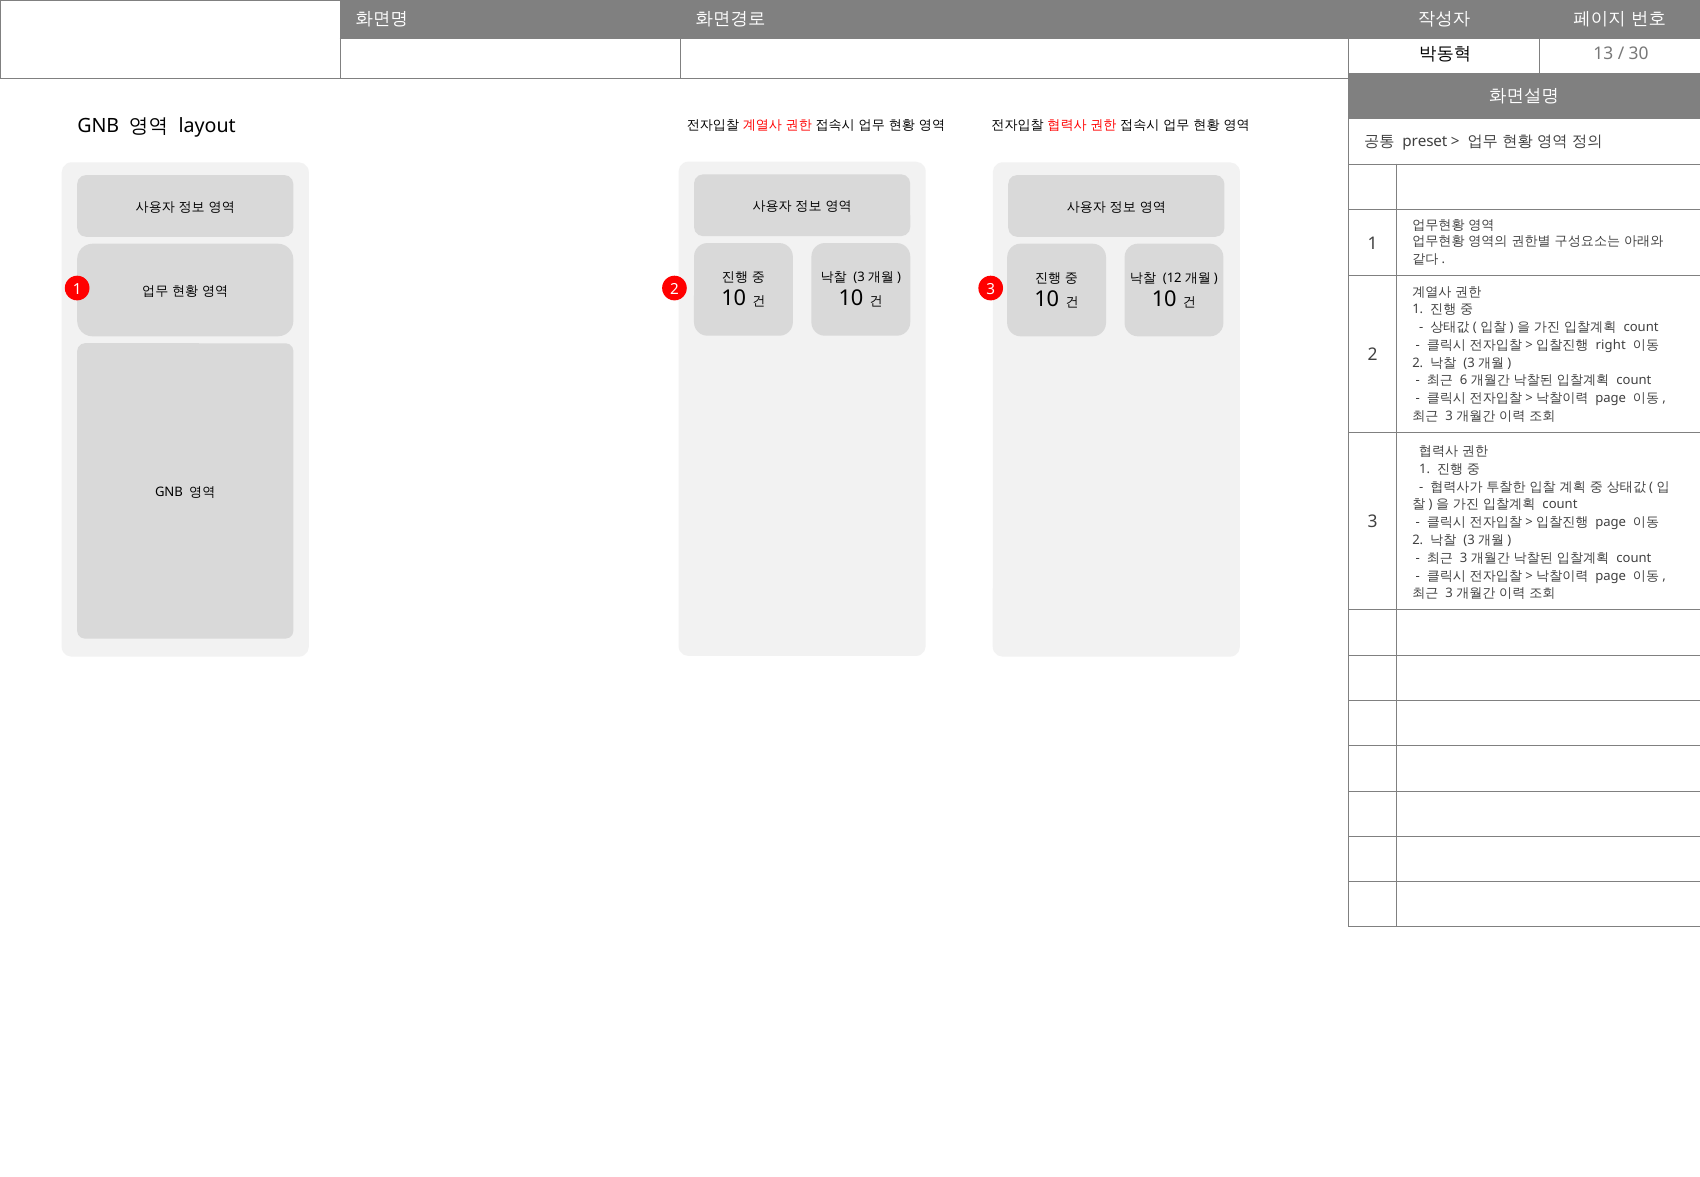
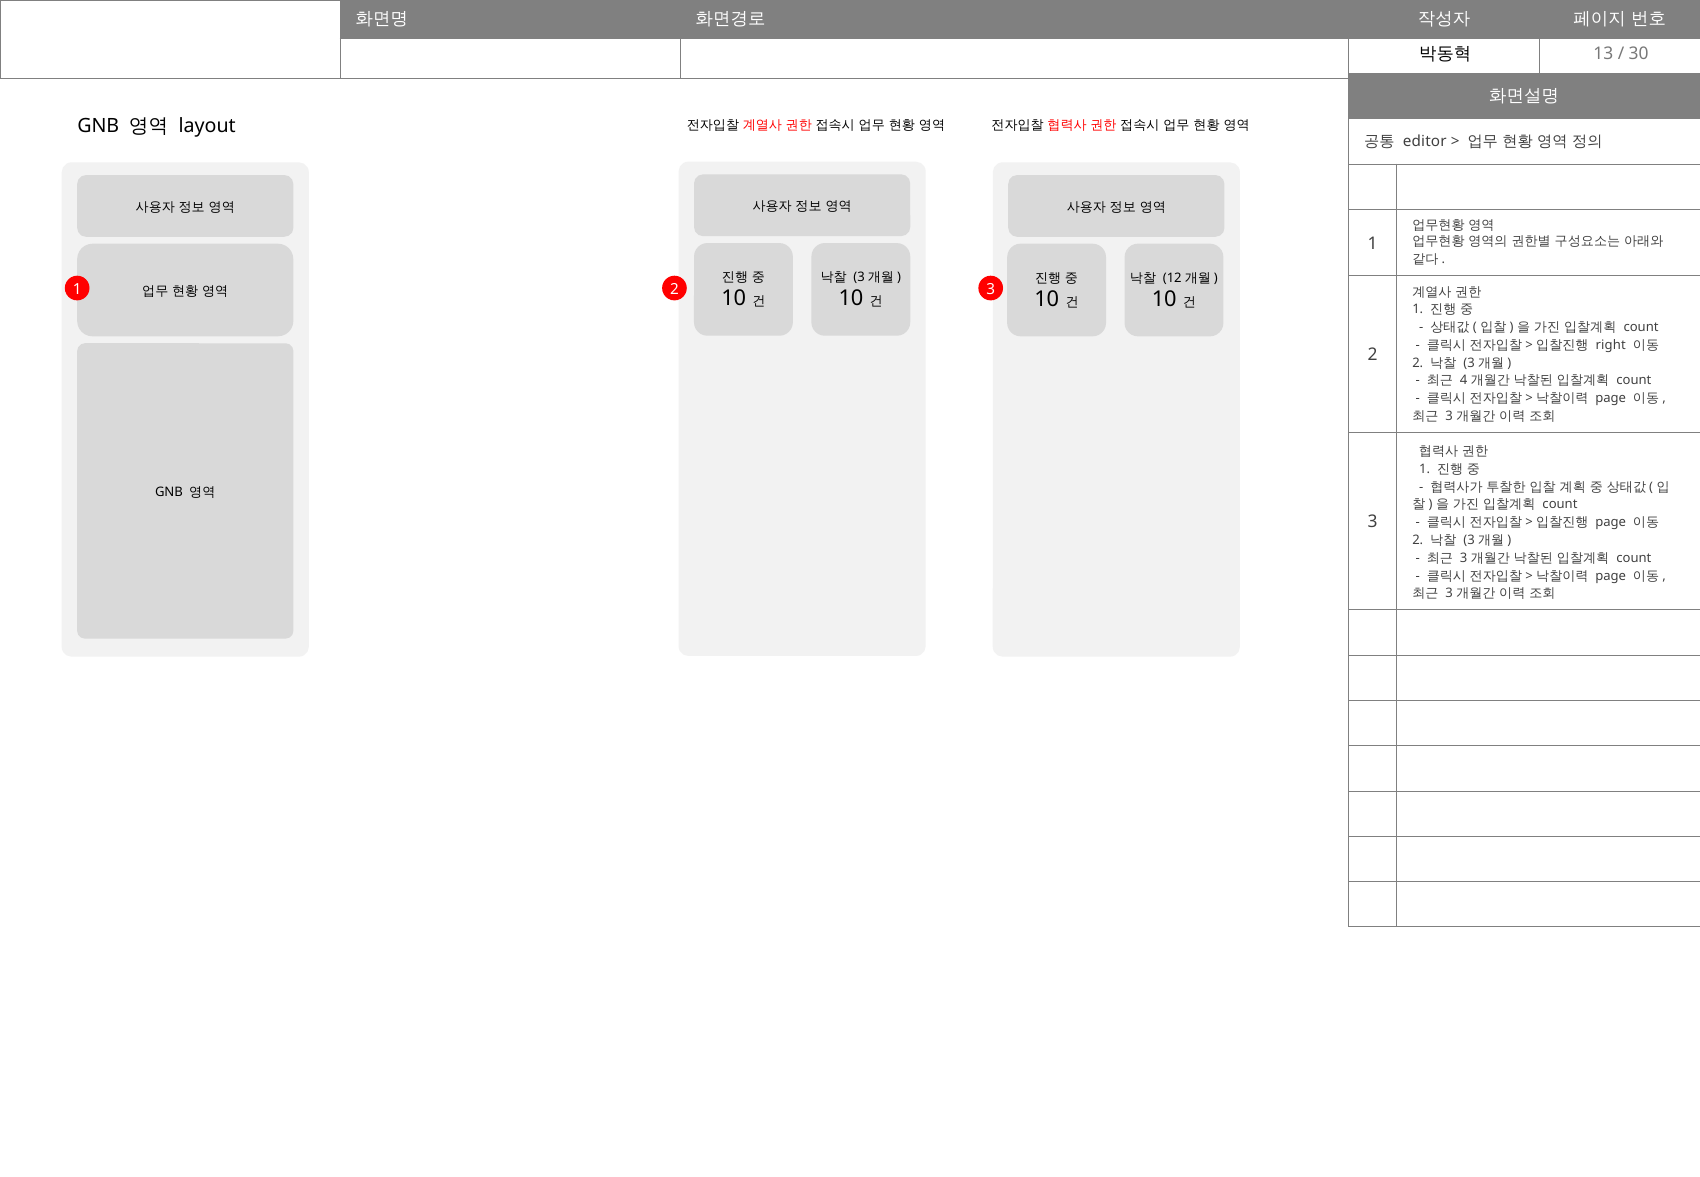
preset: preset -> editor (1425, 142)
6: 6 -> 4 (1464, 381)
